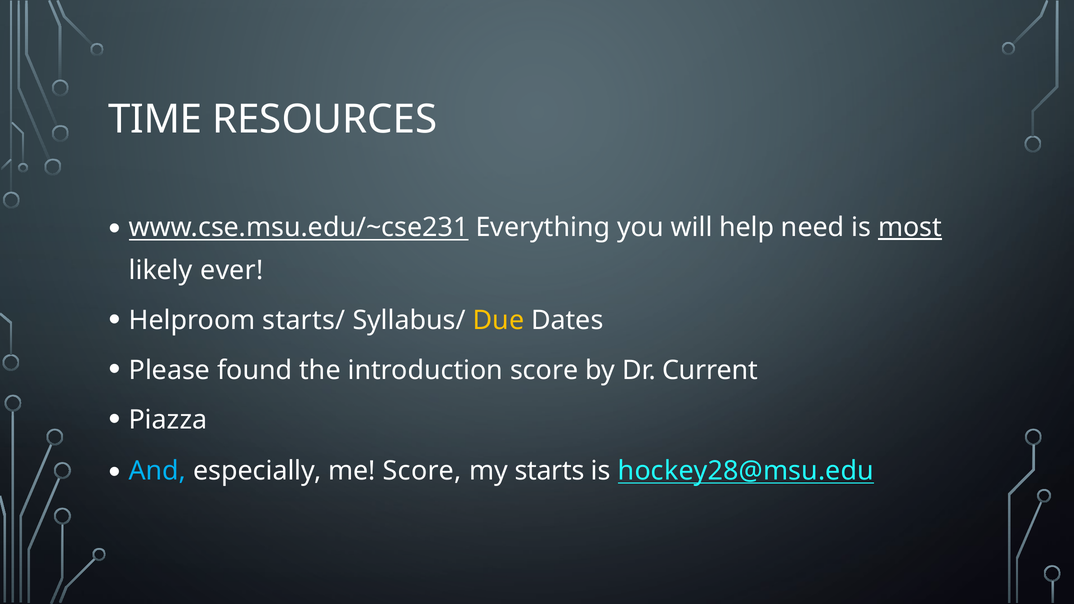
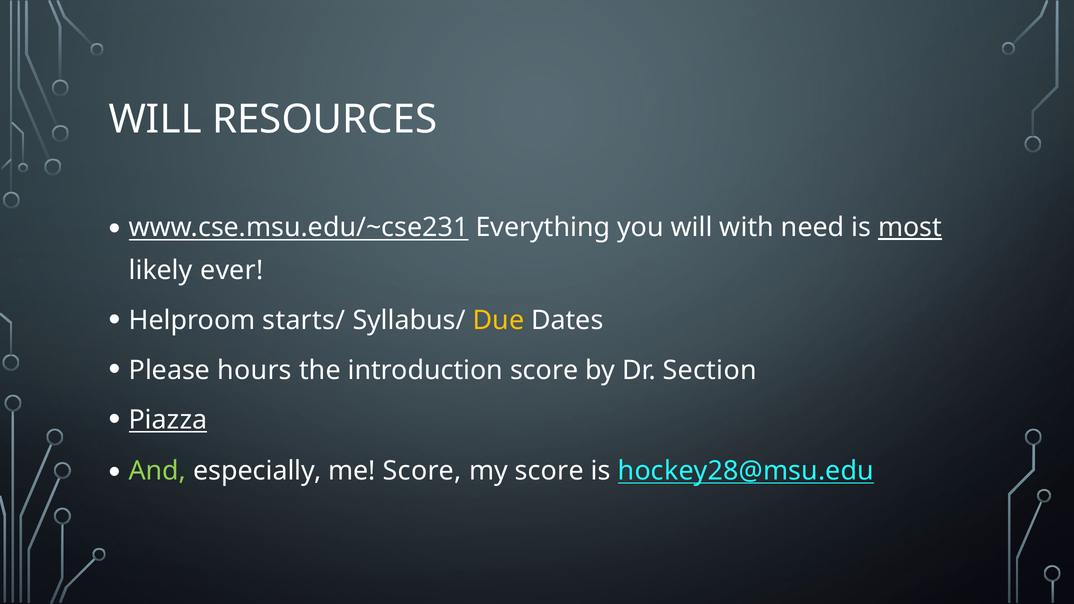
TIME: TIME -> WILL (155, 119)
help: help -> with (747, 228)
found: found -> hours (255, 370)
Current: Current -> Section (710, 370)
Piazza underline: none -> present (168, 420)
And colour: light blue -> light green (157, 471)
my starts: starts -> score (549, 471)
